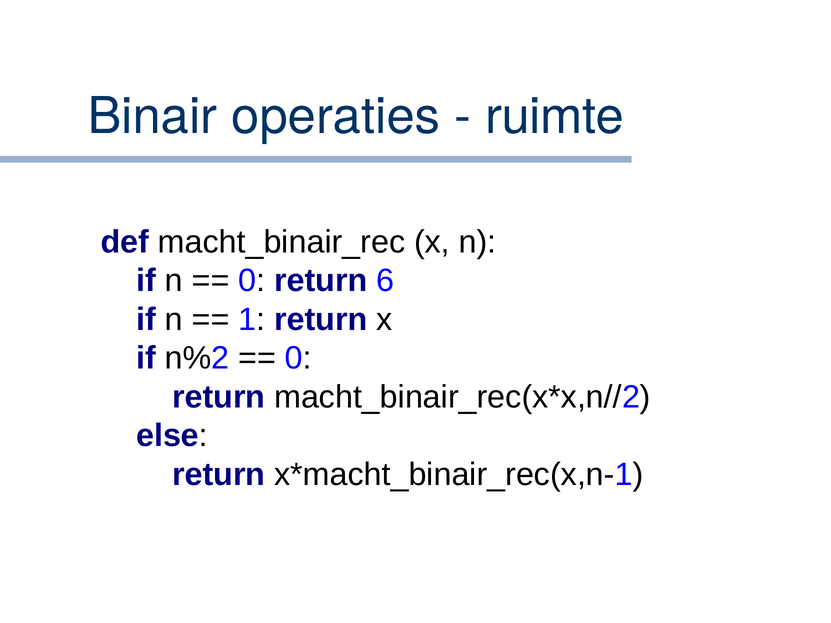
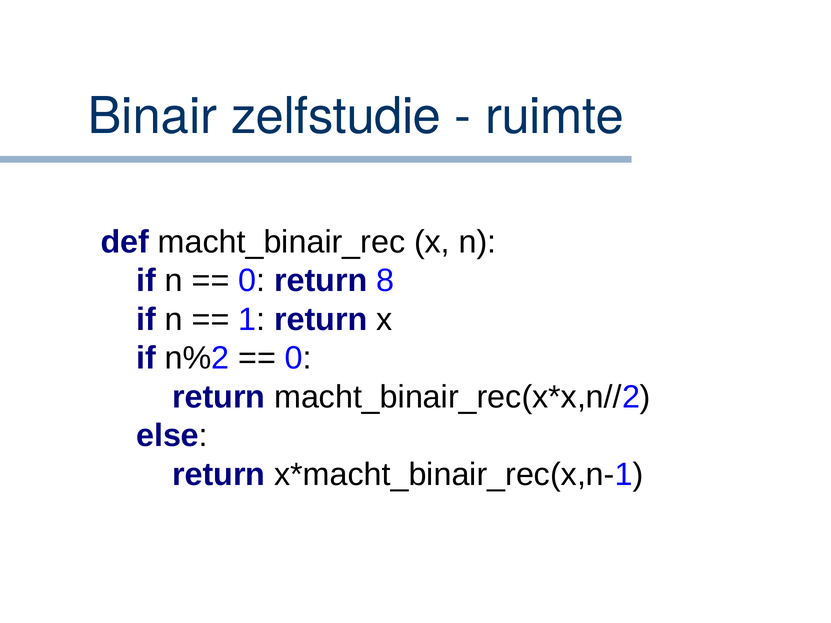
operaties: operaties -> zelfstudie (336, 116)
6: 6 -> 8 (385, 281)
